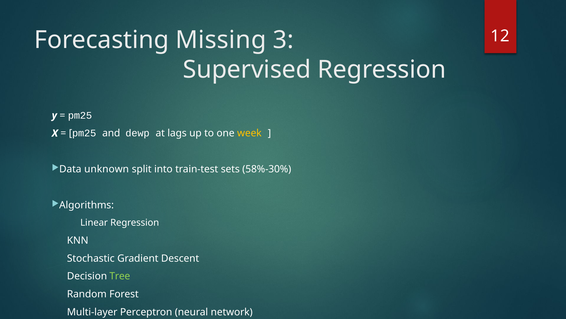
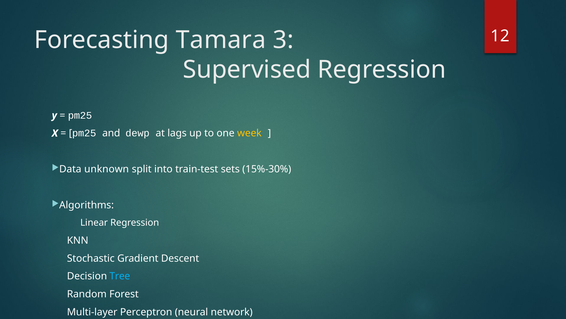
Missing: Missing -> Tamara (221, 40)
58%-30%: 58%-30% -> 15%-30% (267, 169)
Tree colour: light green -> light blue (120, 276)
